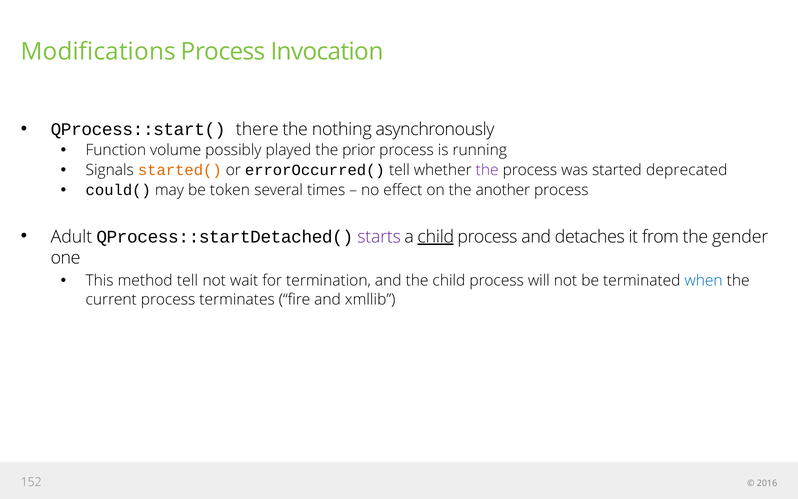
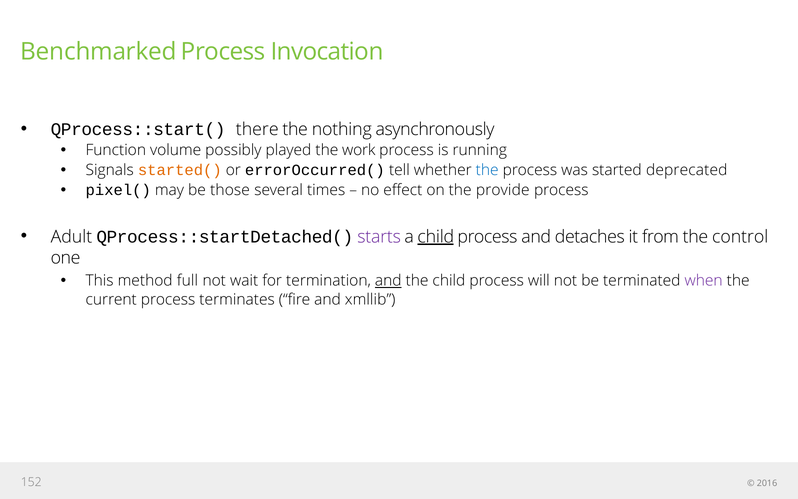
Modifications: Modifications -> Benchmarked (98, 52)
prior: prior -> work (359, 150)
the colour: purple -> blue (487, 170)
could(: could( -> pixel( (118, 190)
token: token -> those (230, 190)
another: another -> provide (503, 190)
gender: gender -> control (740, 237)
method tell: tell -> full (187, 281)
and underline: none -> present (388, 281)
when colour: blue -> purple (704, 281)
